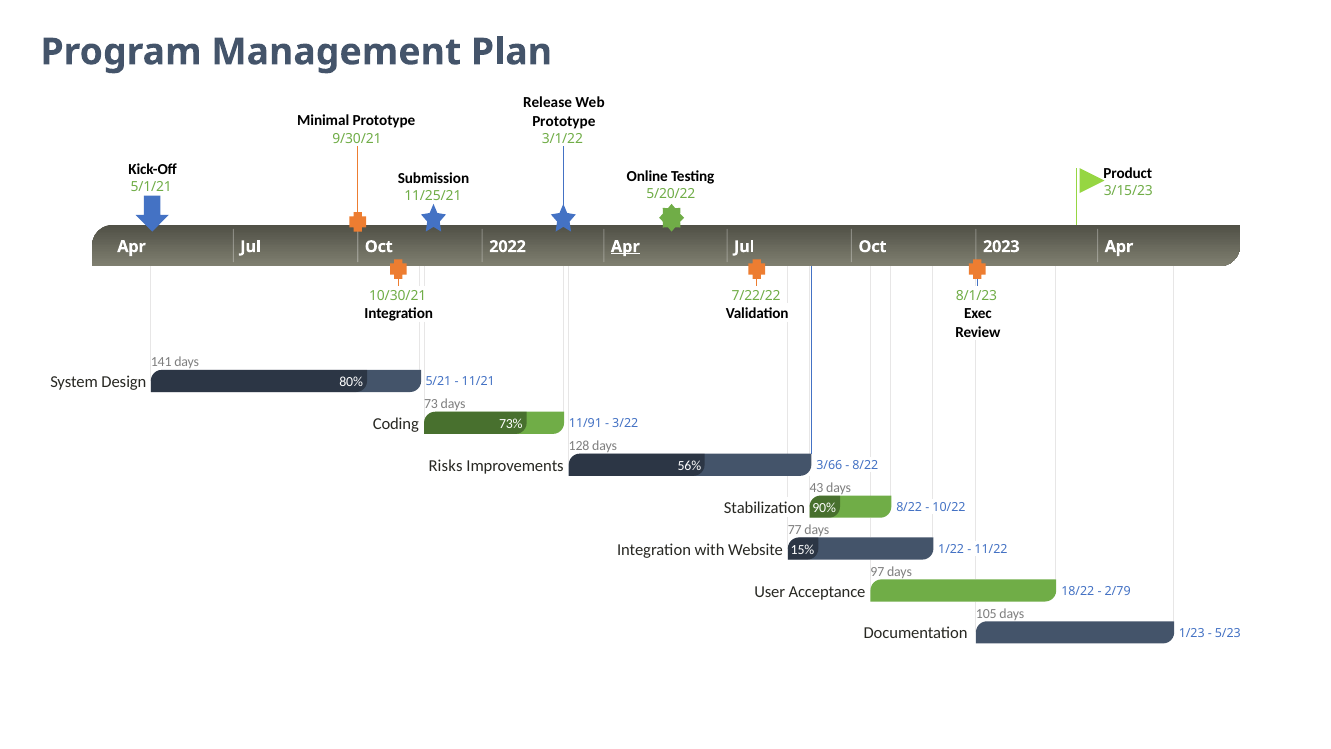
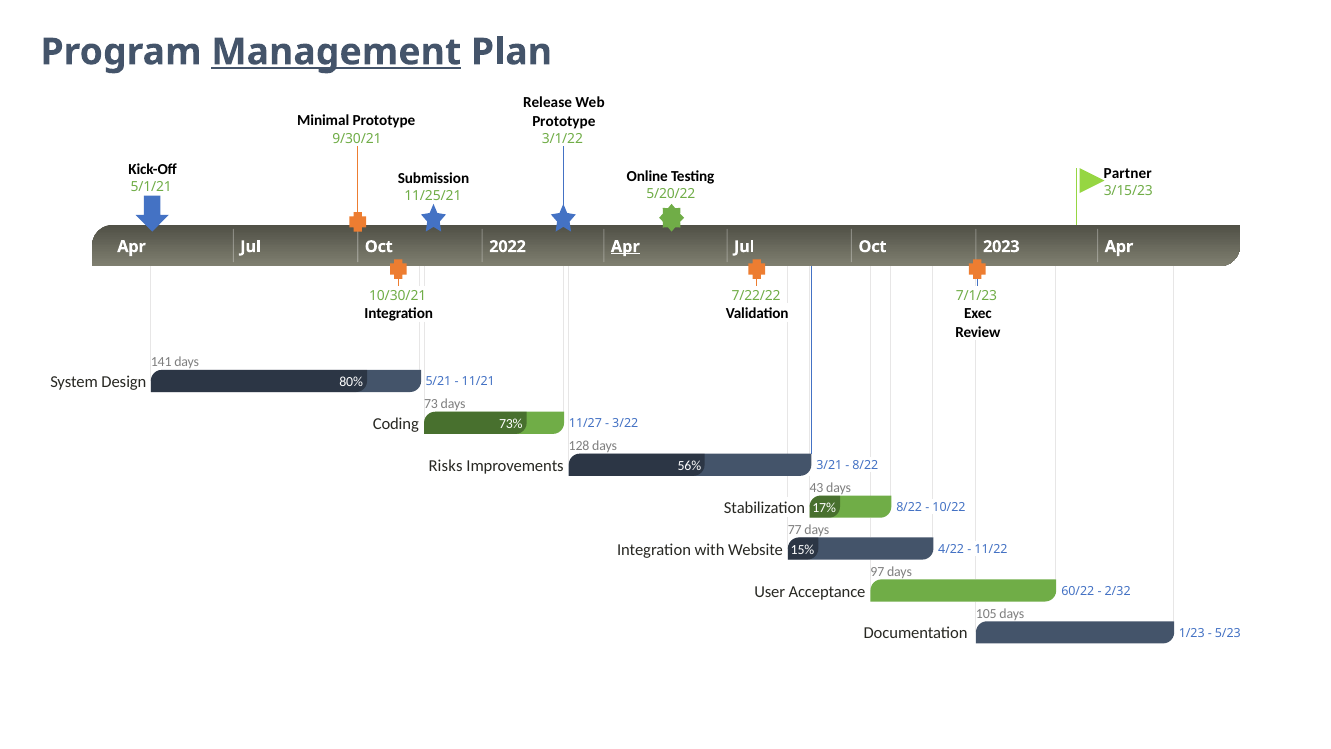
Management underline: none -> present (336, 52)
Product: Product -> Partner (1128, 173)
8/1/23: 8/1/23 -> 7/1/23 (976, 296)
11/91: 11/91 -> 11/27 (585, 424)
3/66: 3/66 -> 3/21 (829, 465)
90%: 90% -> 17% (824, 507)
1/22: 1/22 -> 4/22 (951, 549)
18/22: 18/22 -> 60/22 (1078, 591)
2/79: 2/79 -> 2/32 (1118, 591)
